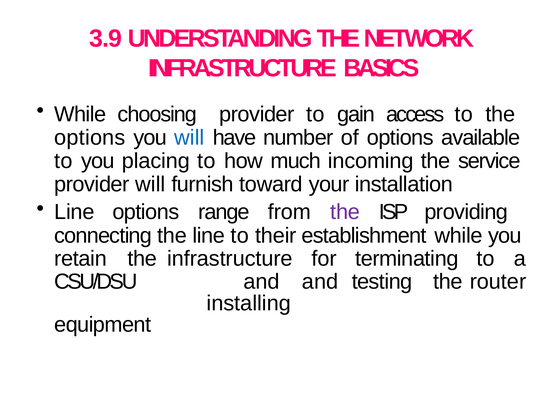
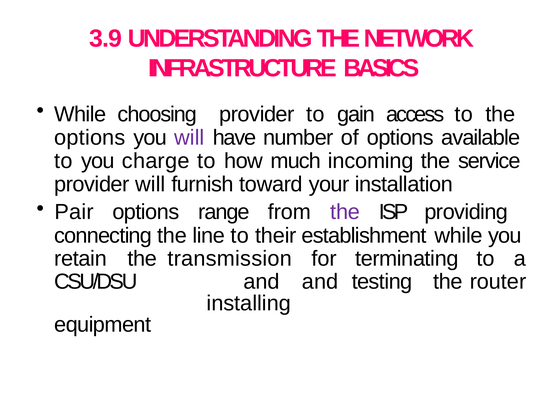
will colour: blue -> purple (189, 138)
placing: placing -> charge (156, 161)
Line: Line -> Pair (74, 212)
the infrastructure: infrastructure -> transmission (230, 258)
